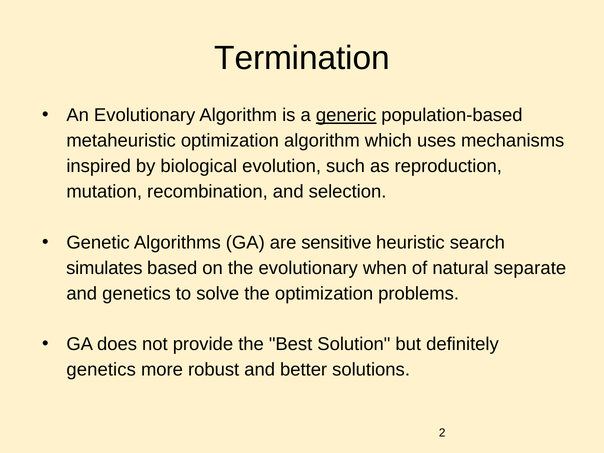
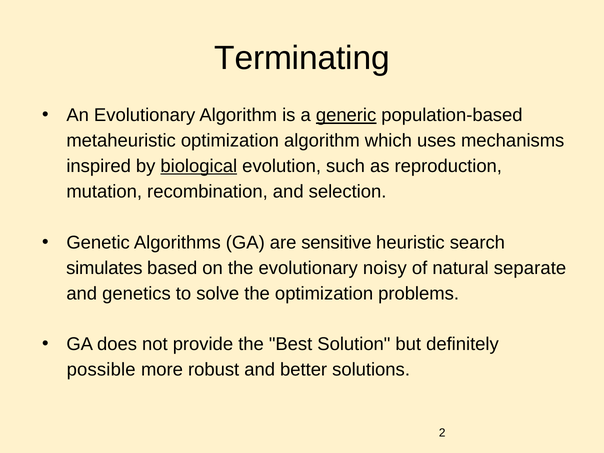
Termination: Termination -> Terminating (302, 58)
biological underline: none -> present (199, 166)
when: when -> noisy (385, 268)
genetics: genetics -> possible (101, 370)
